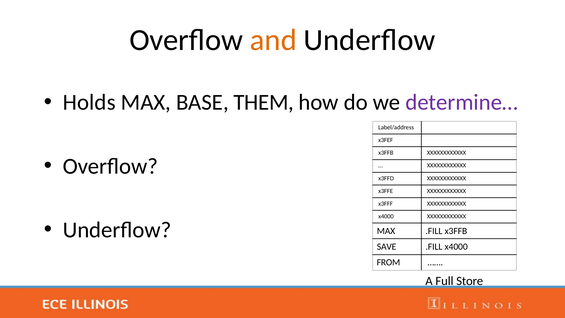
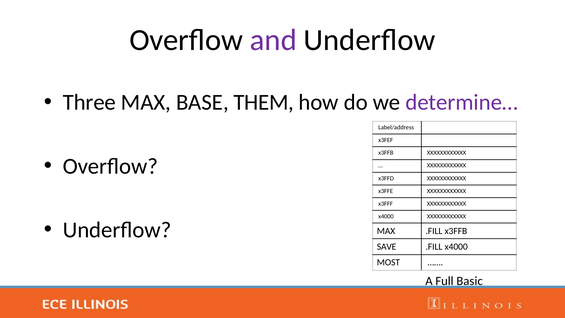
and colour: orange -> purple (273, 40)
Holds: Holds -> Three (89, 102)
FROM: FROM -> MOST (388, 262)
Store: Store -> Basic (470, 281)
